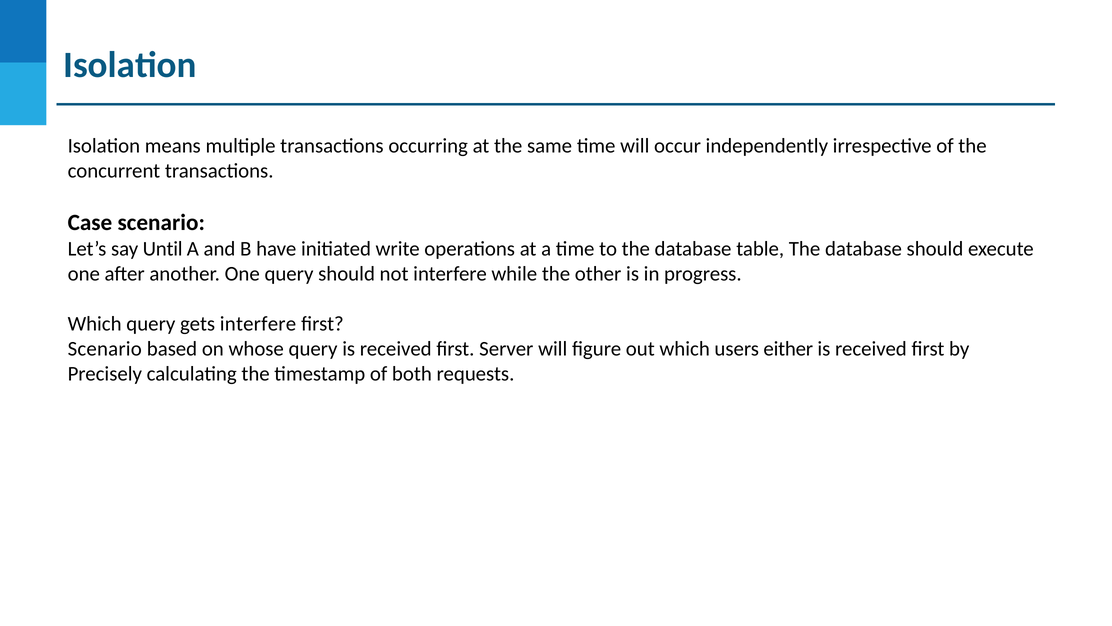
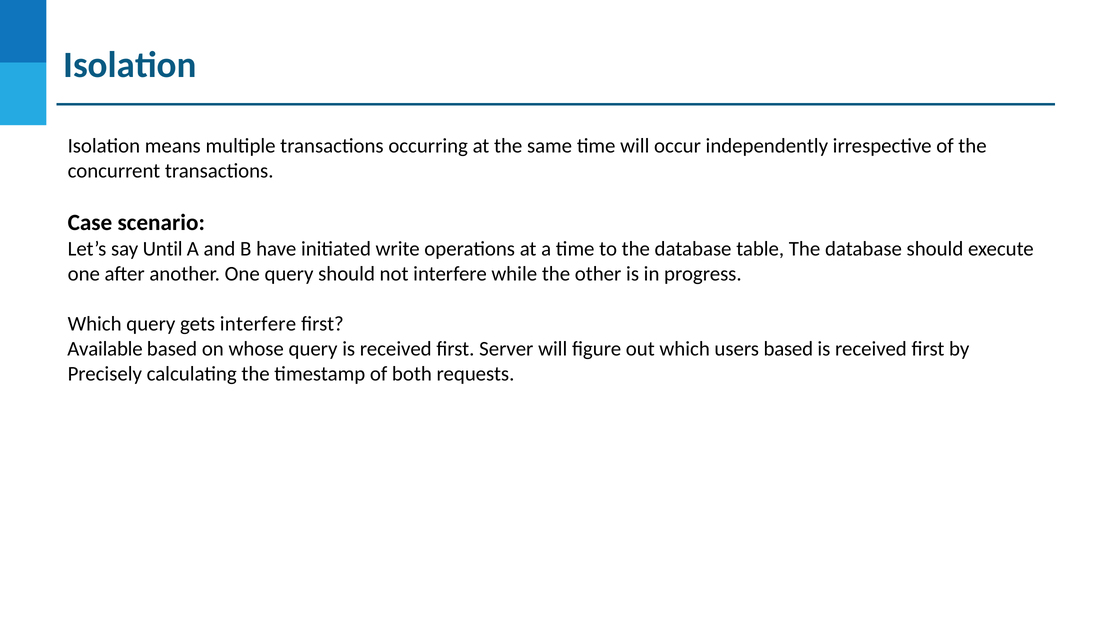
Scenario: Scenario -> Available (105, 349)
users either: either -> based (788, 349)
